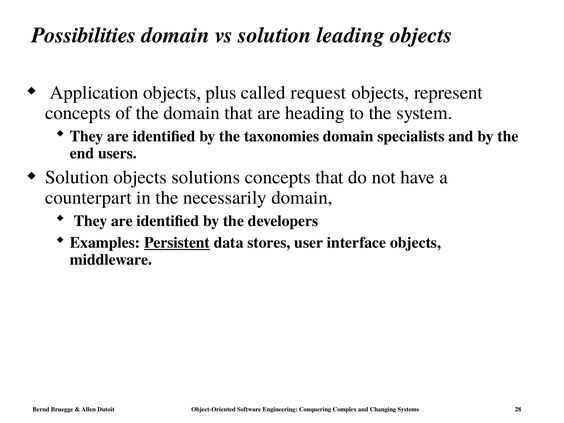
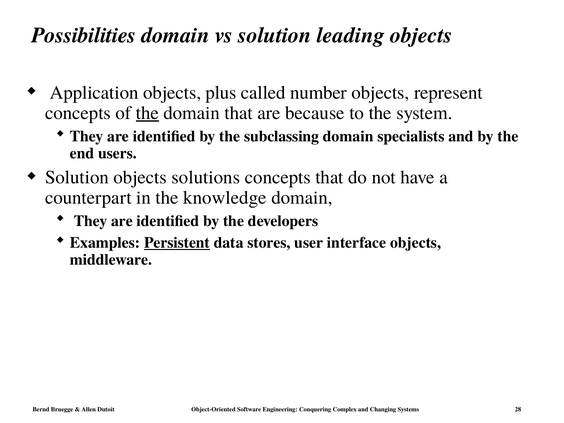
request: request -> number (319, 93)
the underline: none -> present (147, 113)
heading: heading -> because (315, 113)
taxonomies: taxonomies -> subclassing (282, 136)
necessarily: necessarily -> knowledge (225, 198)
